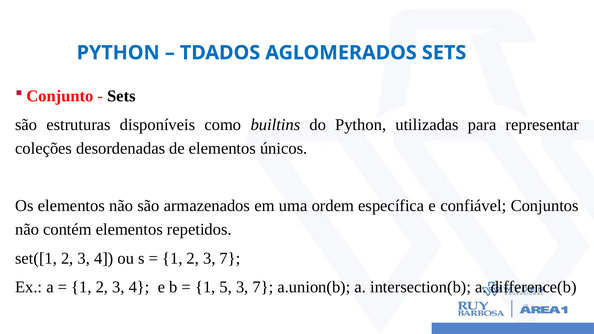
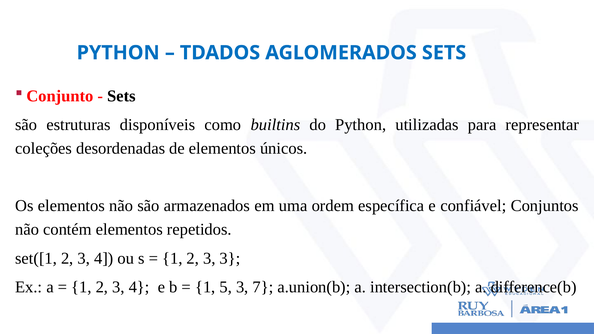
2 3 7: 7 -> 3 (230, 258)
